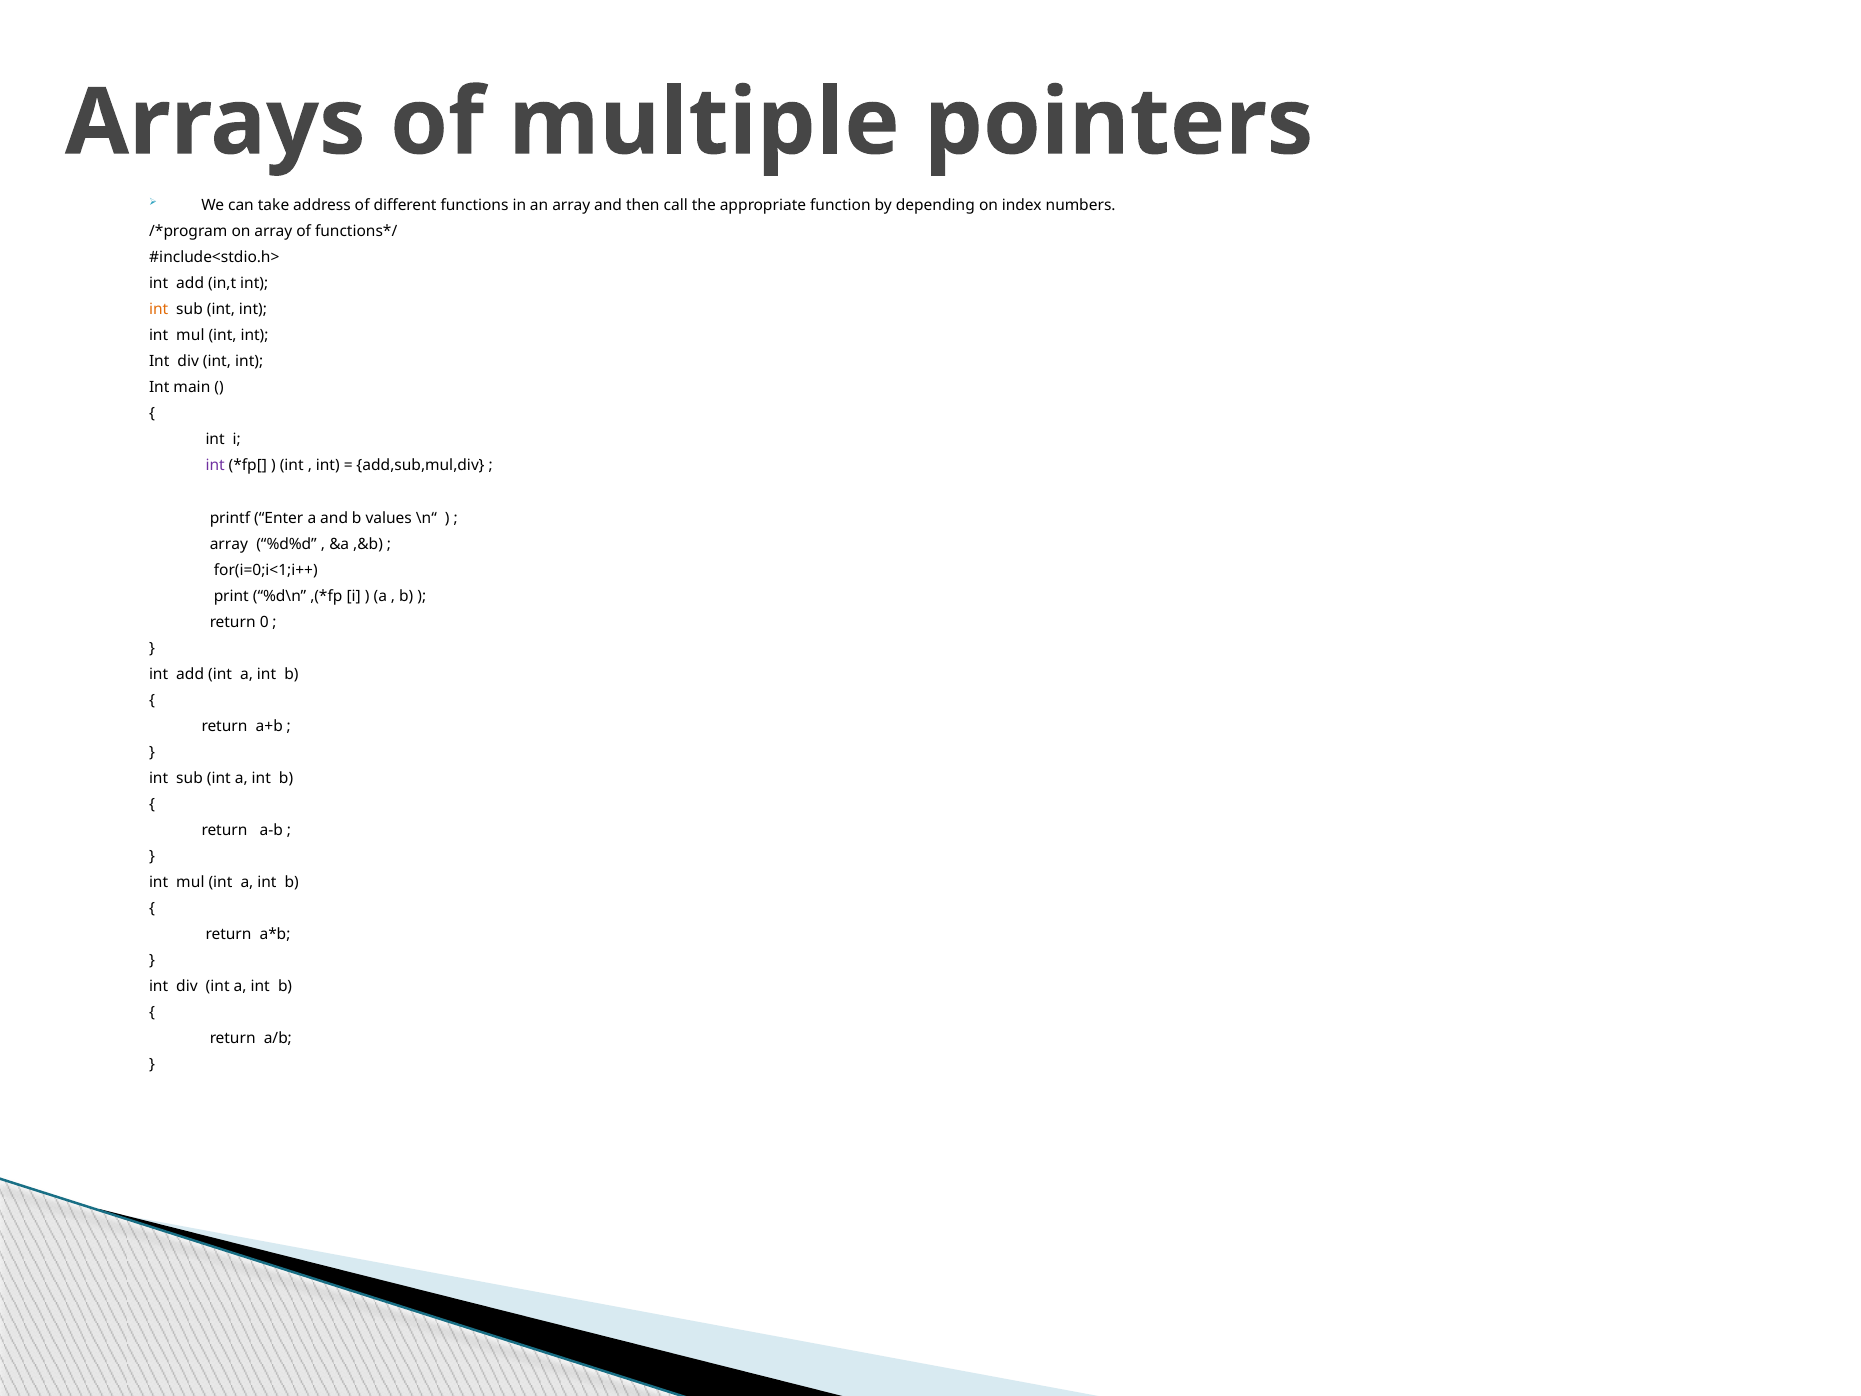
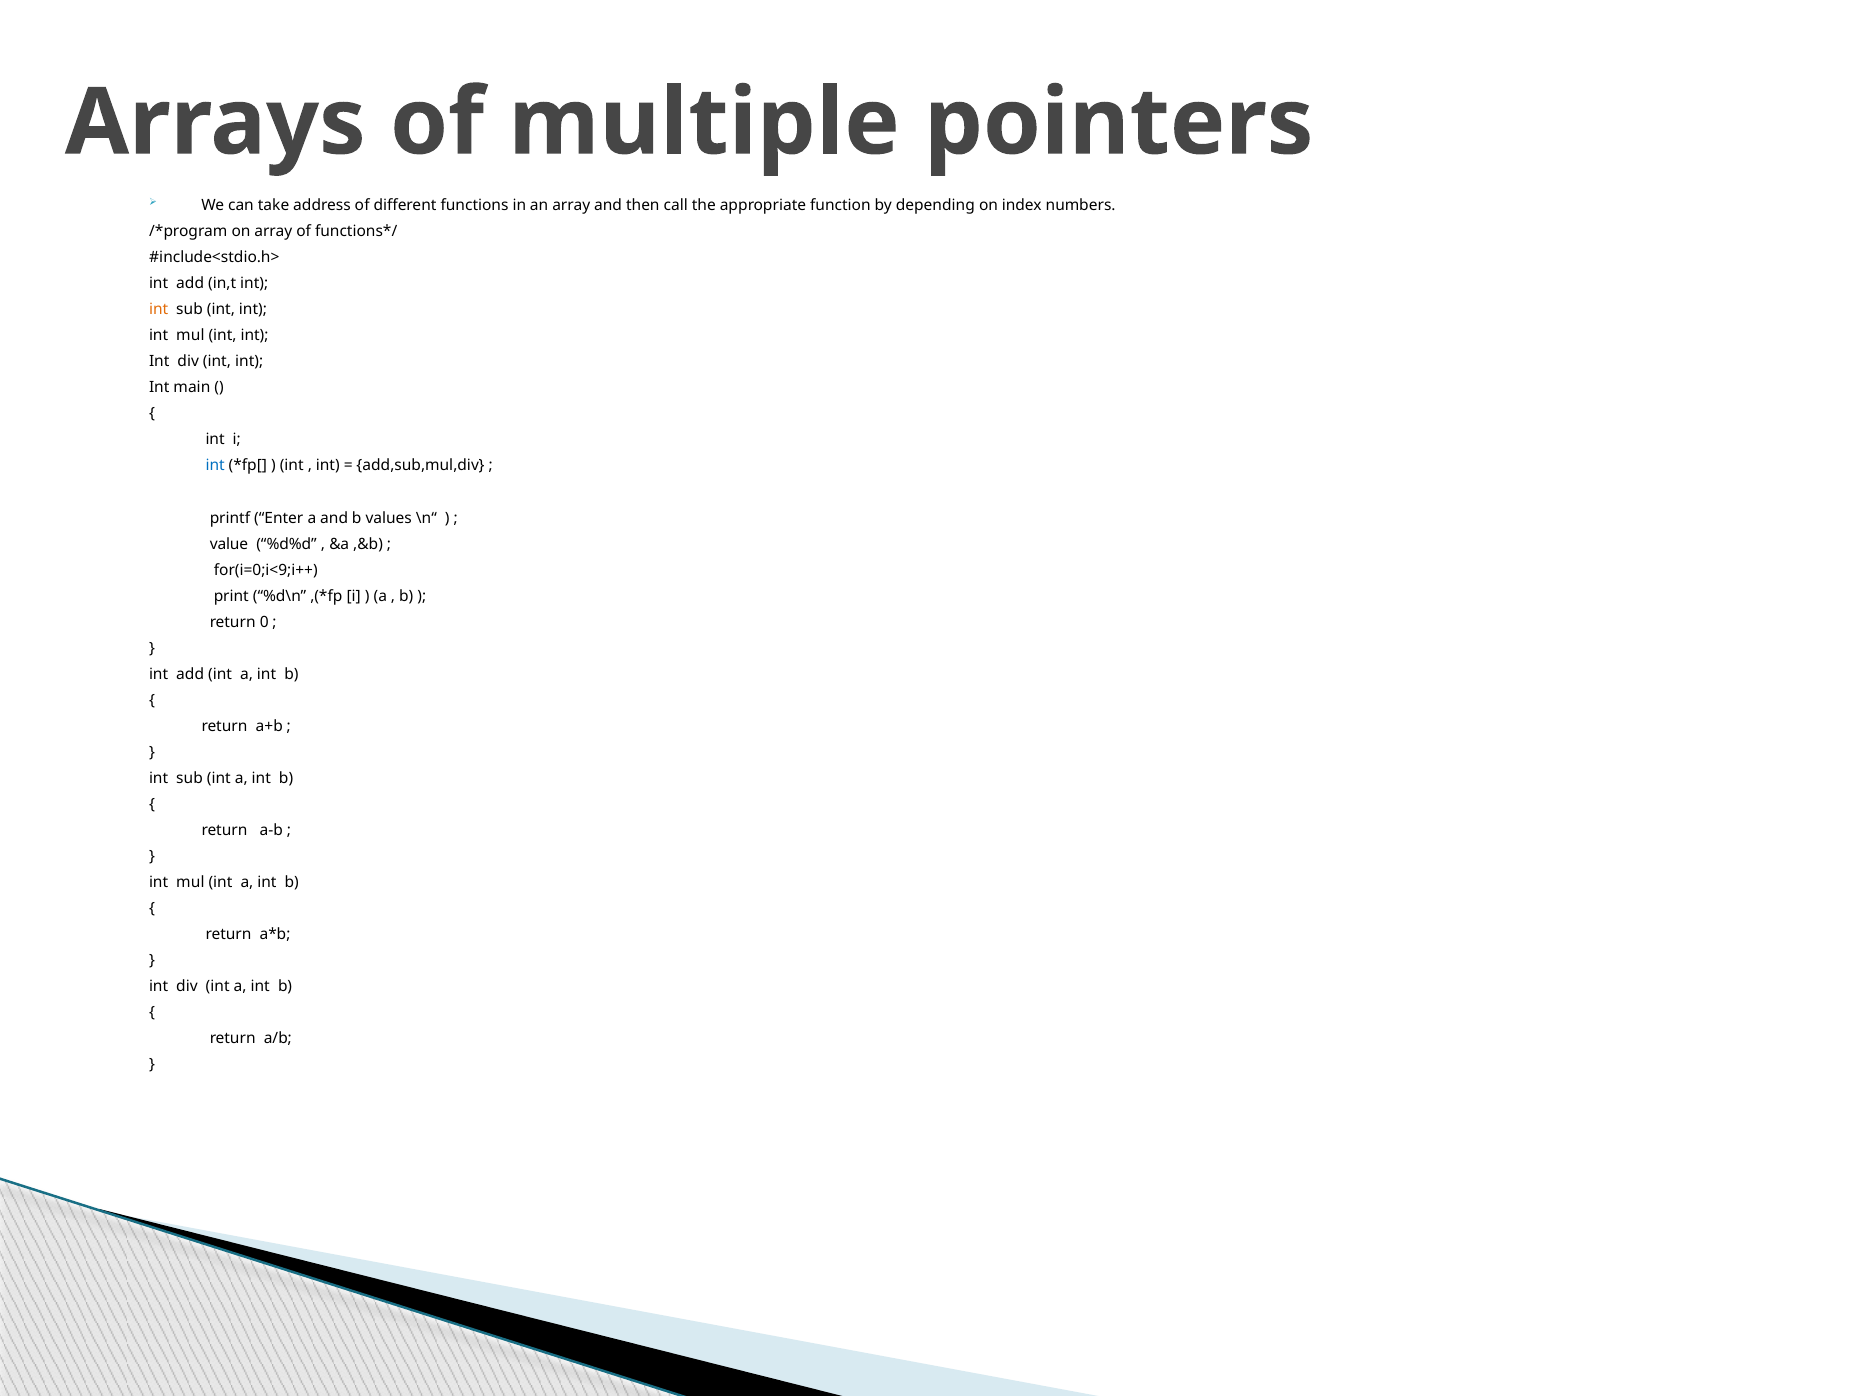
int colour: purple -> blue (215, 466)
array: array -> value (229, 544)
for(i=0;i<1;i++: for(i=0;i<1;i++ -> for(i=0;i<9;i++ (266, 570)
